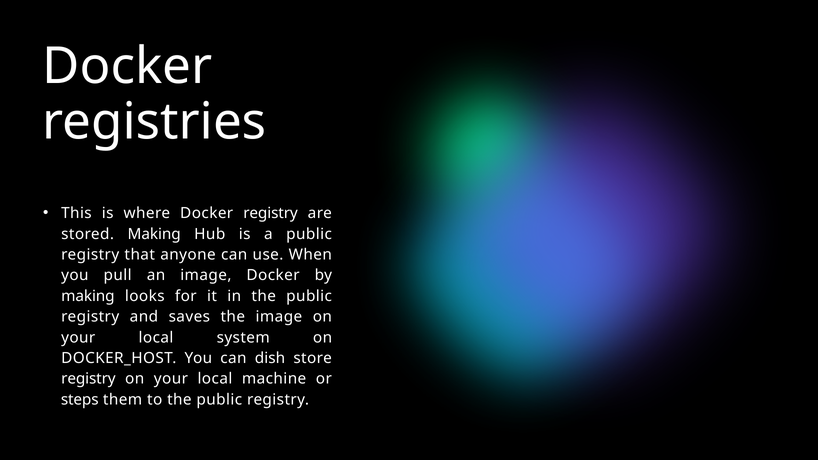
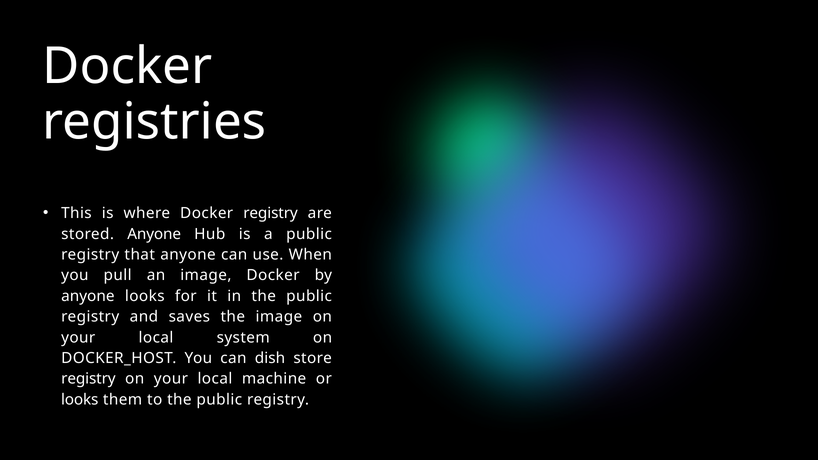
stored Making: Making -> Anyone (154, 234)
making: making -> anyone (88, 296)
steps: steps -> looks (80, 400)
